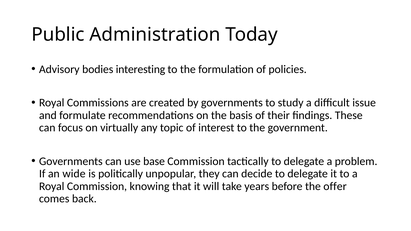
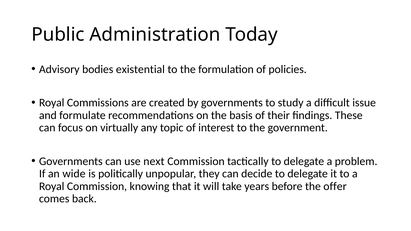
interesting: interesting -> existential (140, 69)
base: base -> next (154, 161)
